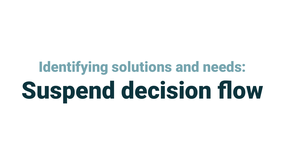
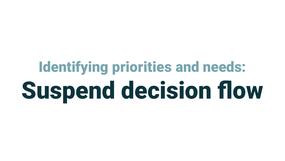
solutions: solutions -> priorities (142, 67)
